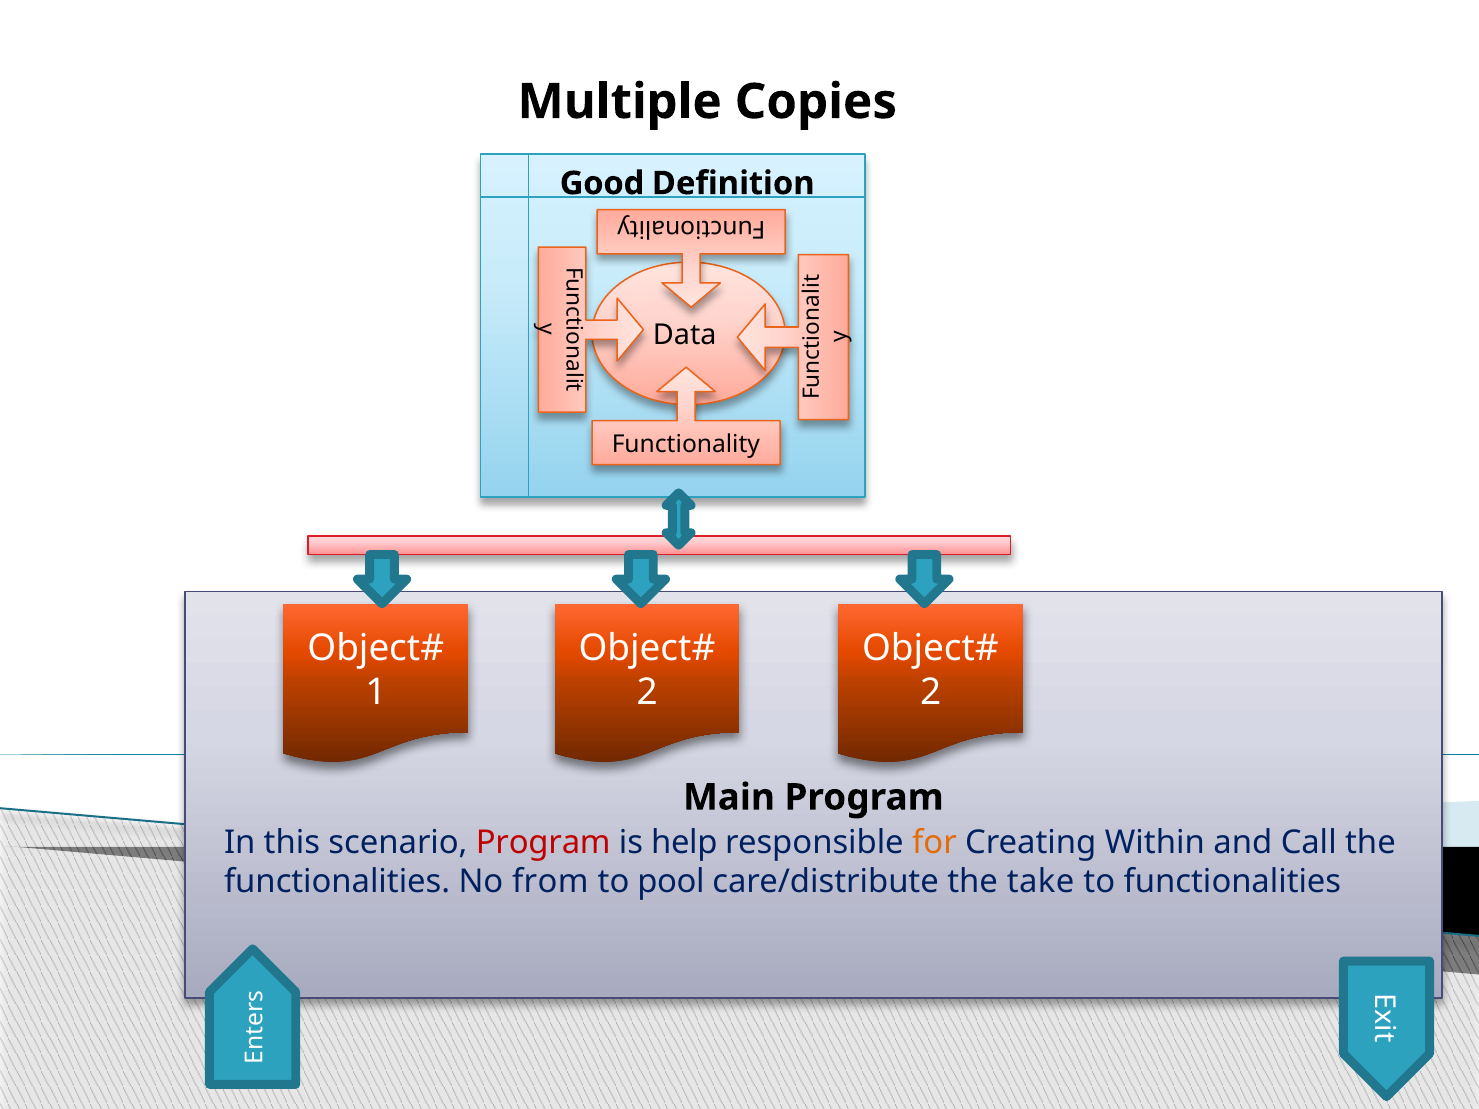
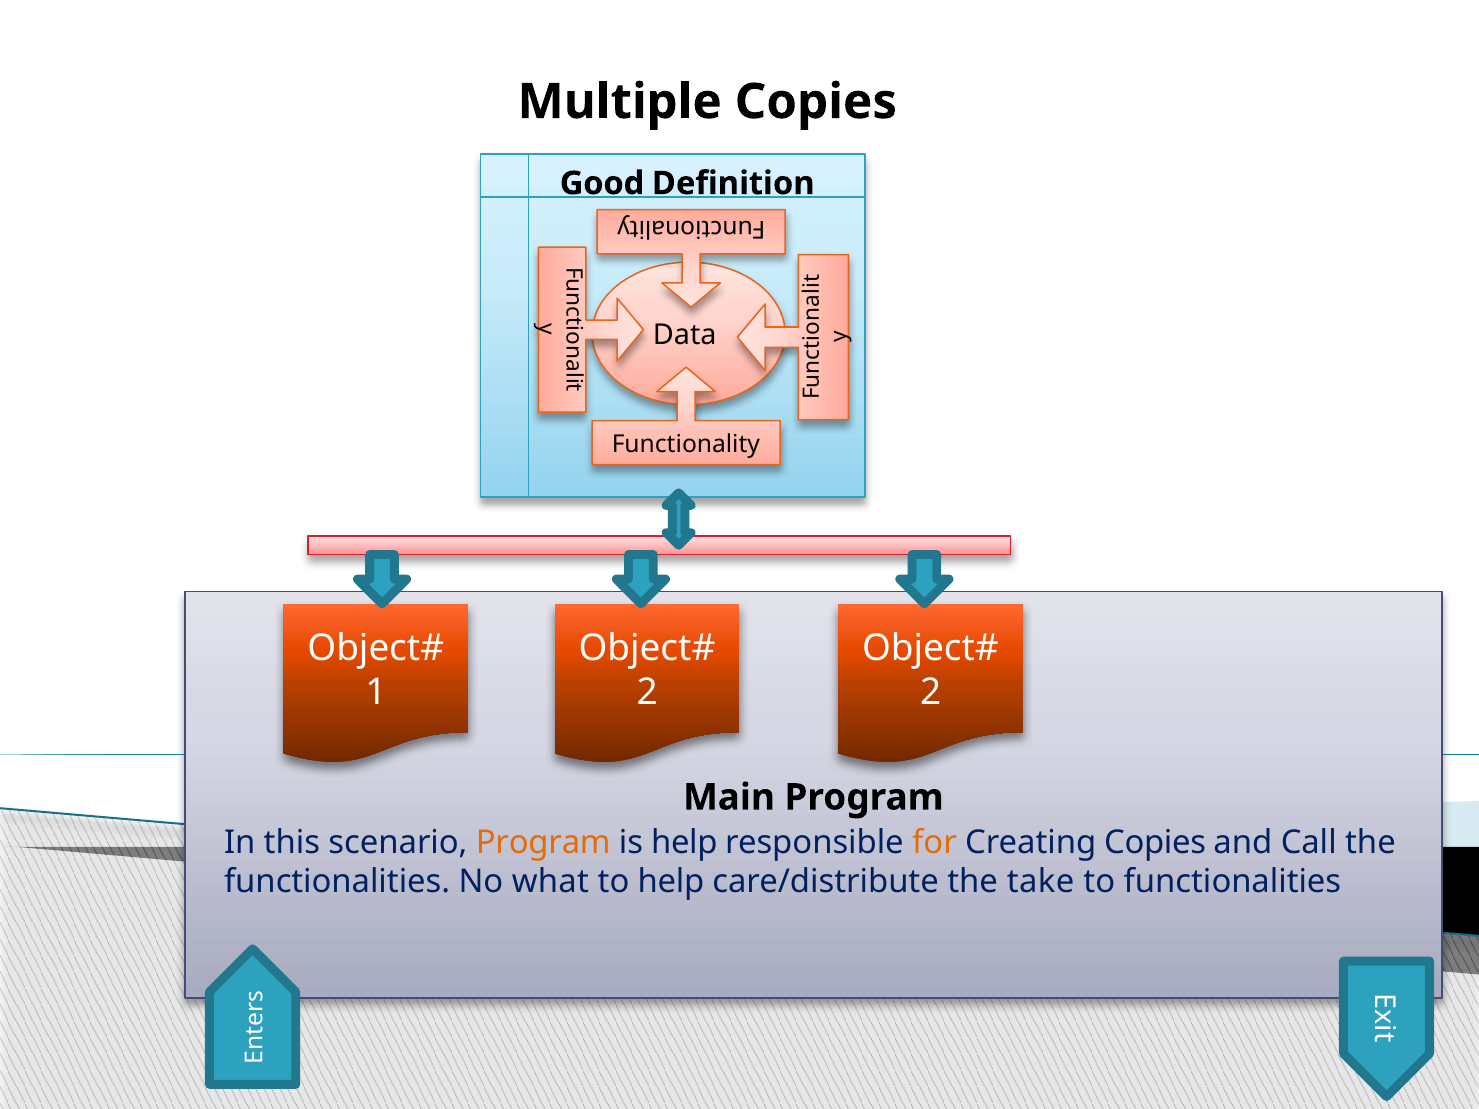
Program colour: red -> orange (543, 843)
Creating Within: Within -> Copies (1155, 843)
from: from -> what (550, 882)
to pool: pool -> help (671, 882)
